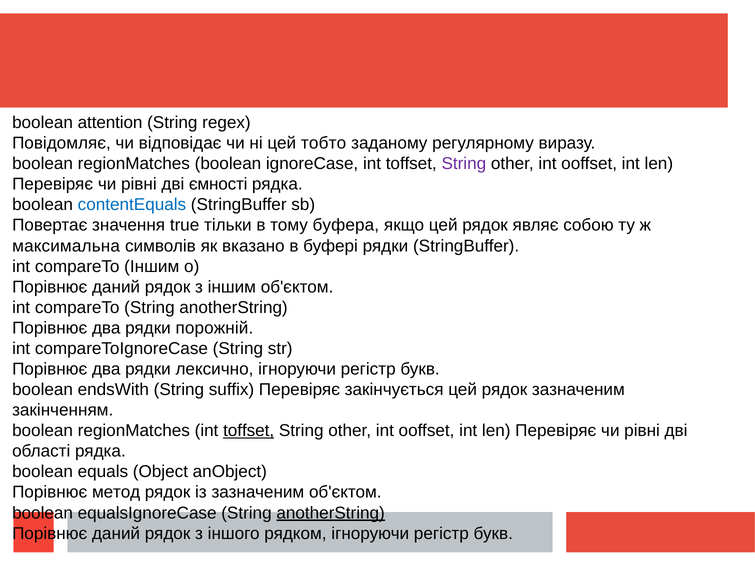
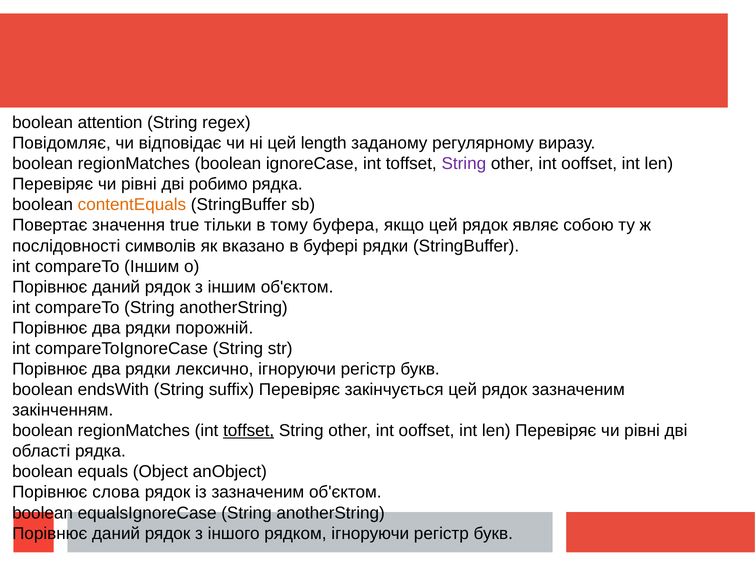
тобто: тобто -> length (324, 143)
ємності: ємності -> робимо (218, 184)
contentEquals colour: blue -> orange (132, 205)
максимальна: максимальна -> послідовності (66, 246)
метод: метод -> слова (116, 493)
anotherString underline: present -> none (331, 513)
